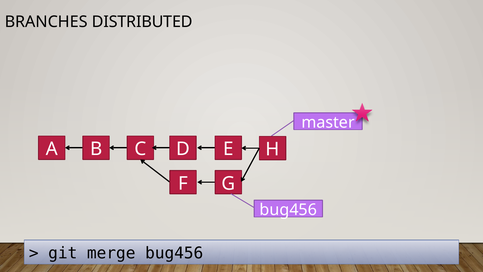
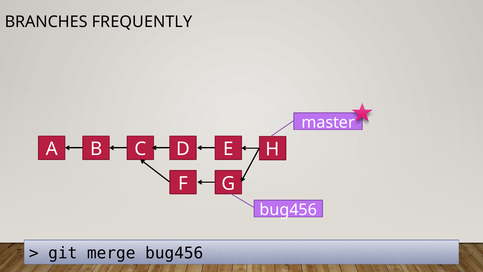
DISTRIBUTED: DISTRIBUTED -> FREQUENTLY (142, 22)
